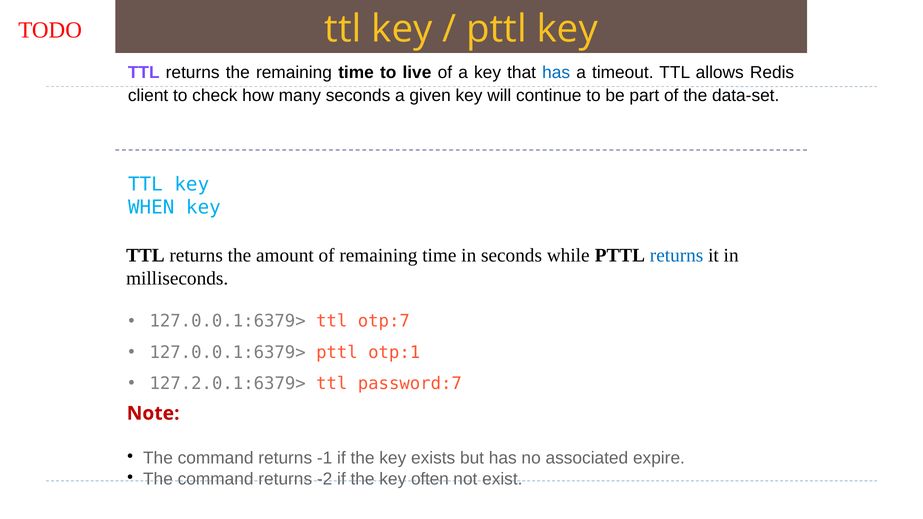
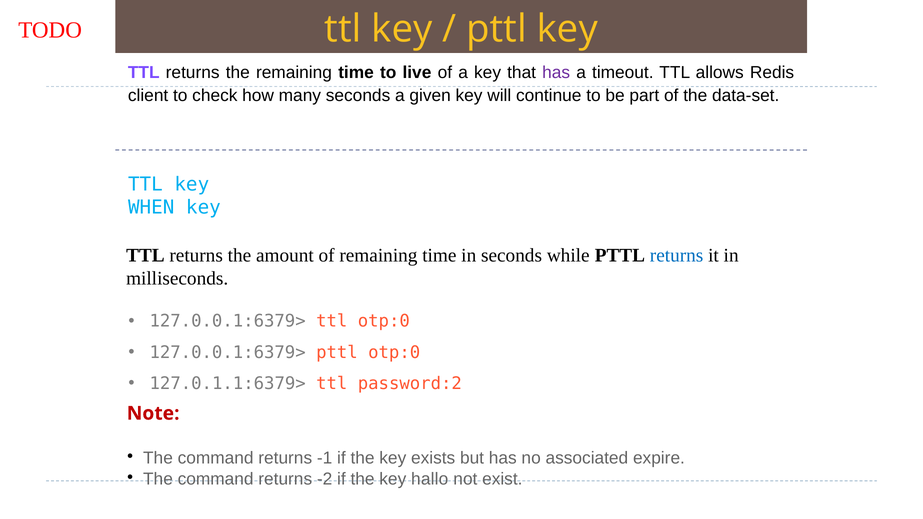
has colour: blue -> purple (556, 73)
ttl otp:7: otp:7 -> otp:0 (384, 321)
pttl otp:1: otp:1 -> otp:0 (394, 353)
127.2.0.1:6379>: 127.2.0.1:6379> -> 127.0.1.1:6379> (228, 384)
password:7: password:7 -> password:2 (410, 384)
often: often -> hallo (430, 479)
